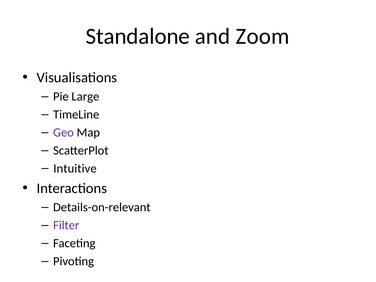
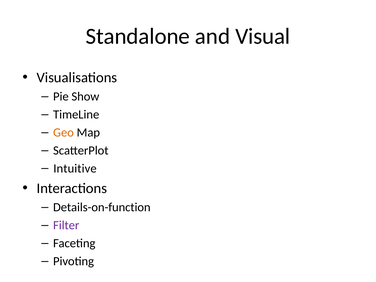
Zoom: Zoom -> Visual (263, 36)
Large: Large -> Show (85, 97)
Geo colour: purple -> orange (63, 133)
Details-on-relevant: Details-on-relevant -> Details-on-function (102, 207)
